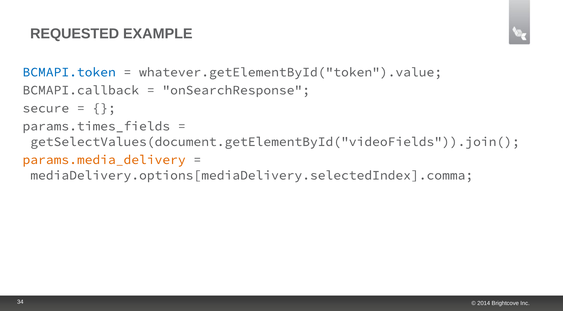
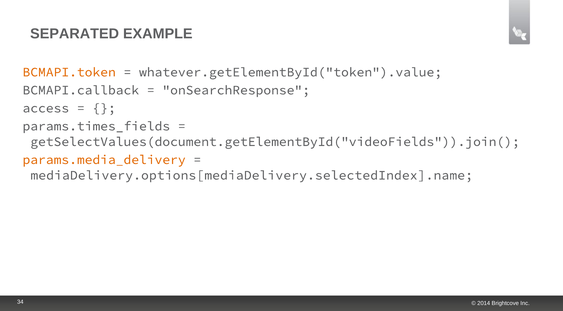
REQUESTED: REQUESTED -> SEPARATED (75, 34)
BCMAPI.token colour: blue -> orange (69, 72)
secure: secure -> access (46, 108)
mediaDelivery.options[mediaDelivery.selectedIndex].comma: mediaDelivery.options[mediaDelivery.selectedIndex].comma -> mediaDelivery.options[mediaDelivery.selectedIndex].name (252, 175)
